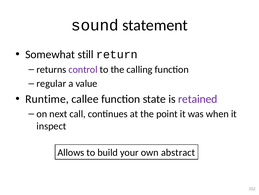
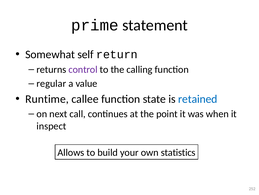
sound: sound -> prime (95, 25)
still: still -> self (86, 54)
retained colour: purple -> blue (198, 99)
abstract: abstract -> statistics (178, 152)
